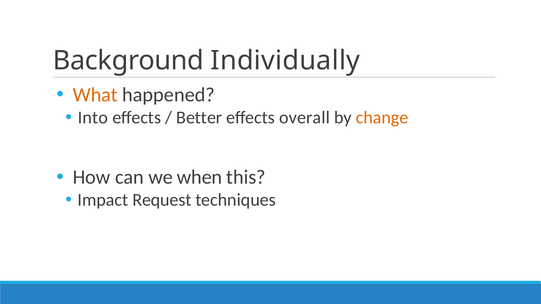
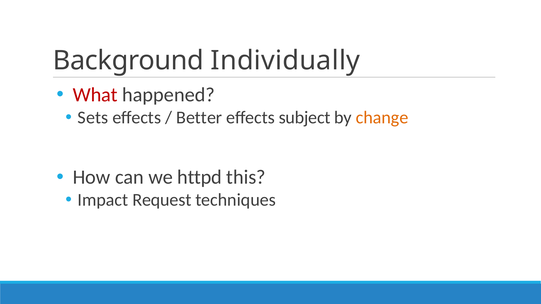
What colour: orange -> red (95, 95)
Into: Into -> Sets (93, 118)
overall: overall -> subject (305, 118)
when: when -> httpd (200, 177)
